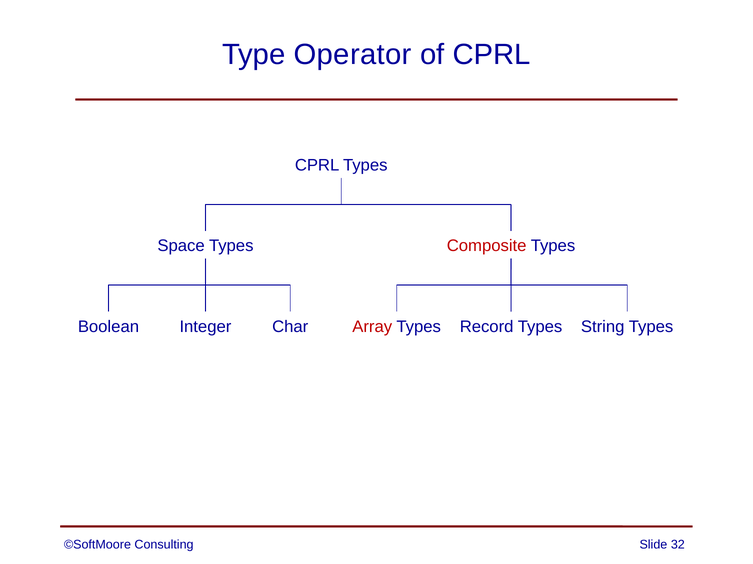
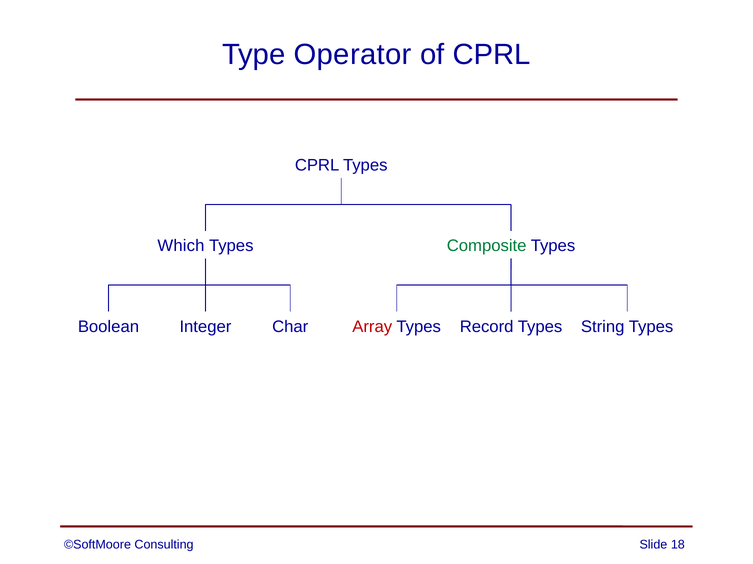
Space: Space -> Which (181, 246)
Composite colour: red -> green (487, 246)
32: 32 -> 18 (678, 546)
